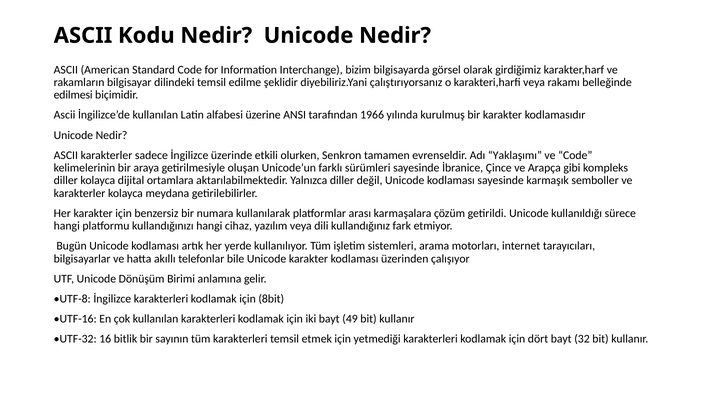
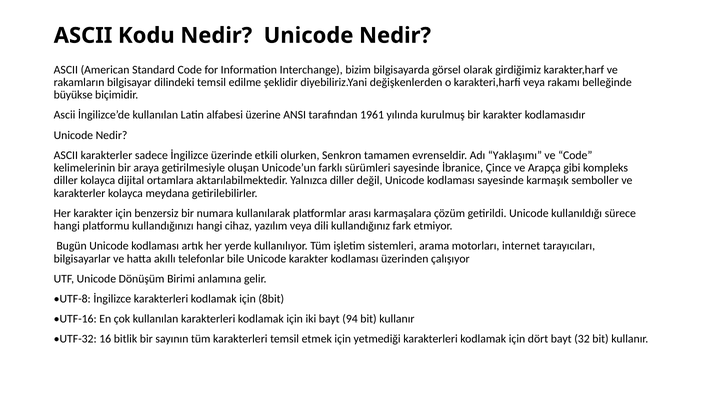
çalıştırıyorsanız: çalıştırıyorsanız -> değişkenlerden (406, 82)
edilmesi: edilmesi -> büyükse (73, 95)
1966: 1966 -> 1961 (372, 115)
49: 49 -> 94 (350, 319)
